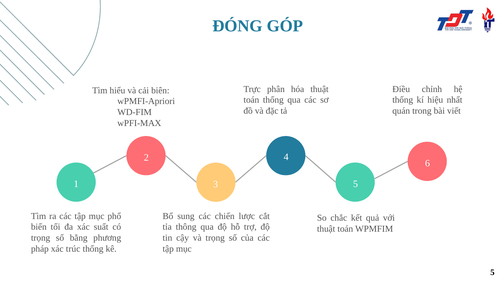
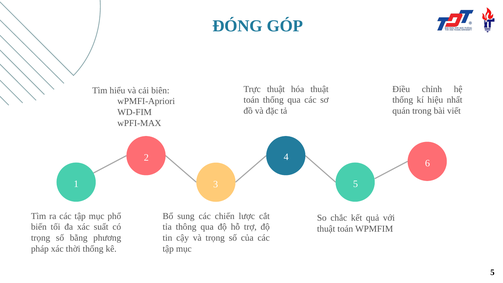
Trực phân: phân -> thuật (276, 89)
trúc: trúc -> thời (73, 249)
